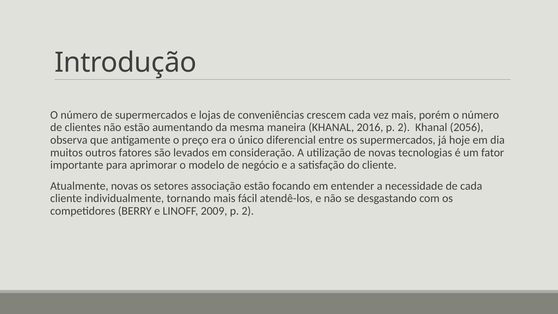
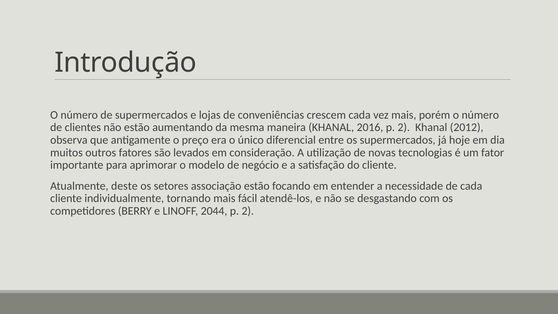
2056: 2056 -> 2012 (467, 127)
Atualmente novas: novas -> deste (124, 186)
2009: 2009 -> 2044 (214, 211)
